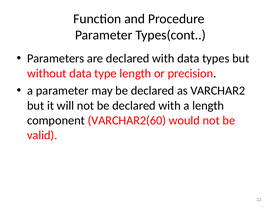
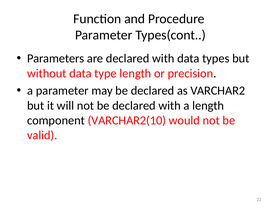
VARCHAR2(60: VARCHAR2(60 -> VARCHAR2(10 (127, 120)
